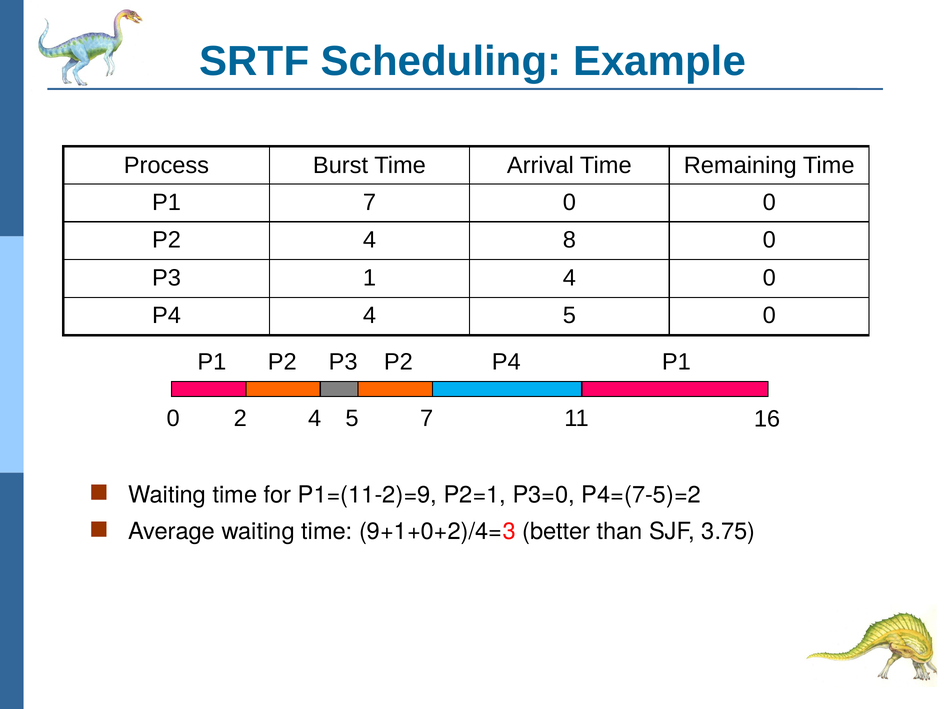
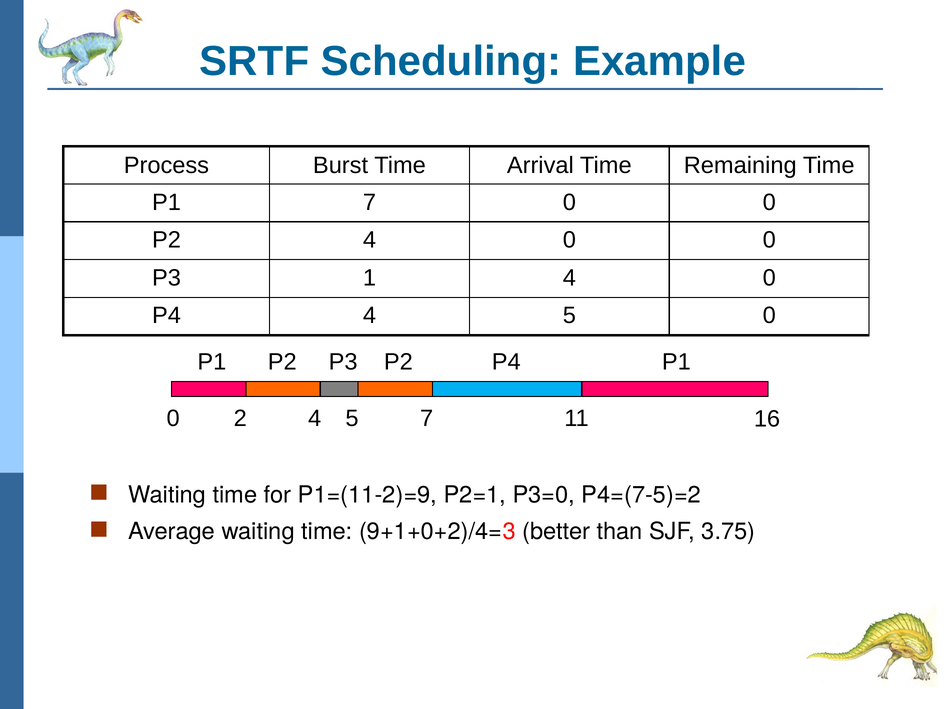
P2 4 8: 8 -> 0 (569, 240)
